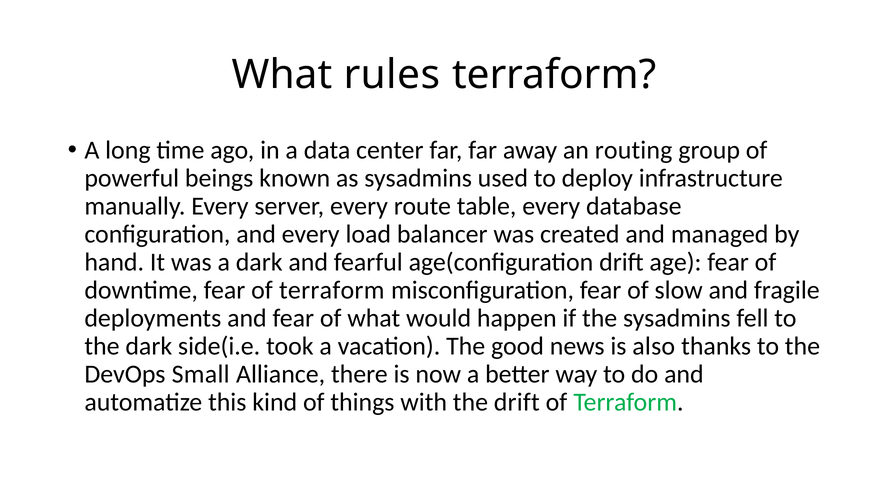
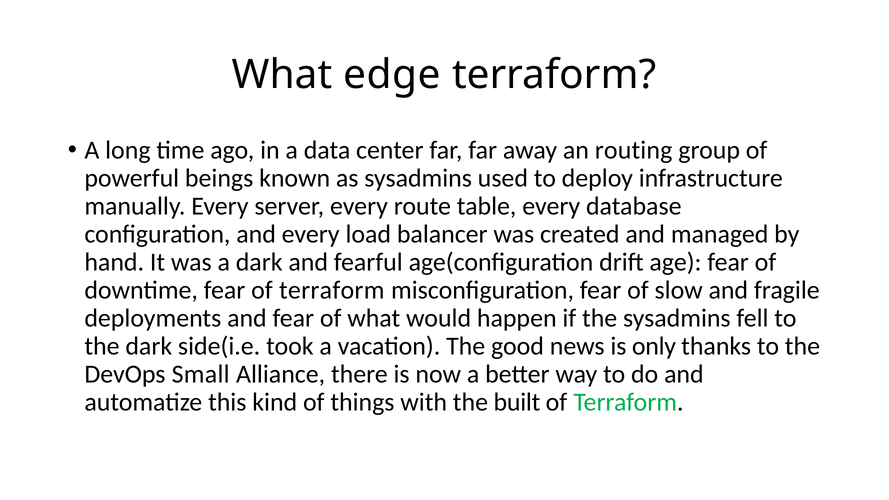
rules: rules -> edge (392, 75)
also: also -> only (654, 346)
the drift: drift -> built (517, 402)
